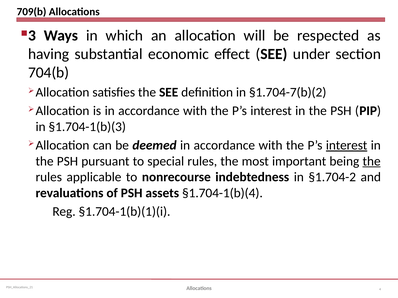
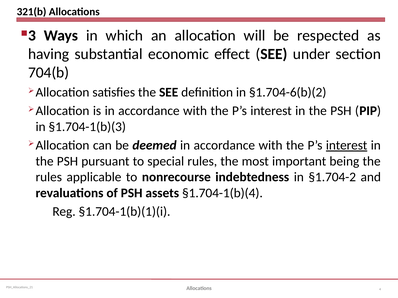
709(b: 709(b -> 321(b (32, 12)
§1.704-7(b)(2: §1.704-7(b)(2 -> §1.704-6(b)(2 (288, 92)
the underline: present -> none (372, 161)
